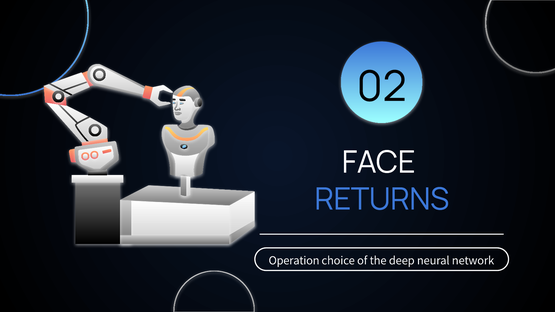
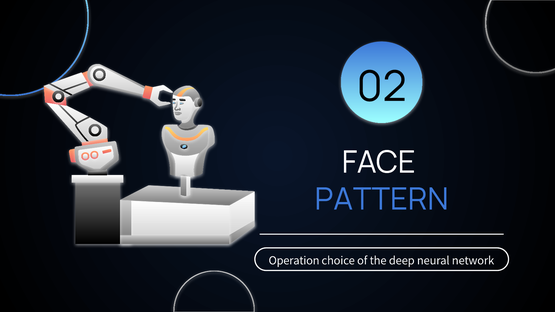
RETURNS: RETURNS -> PATTERN (382, 200)
